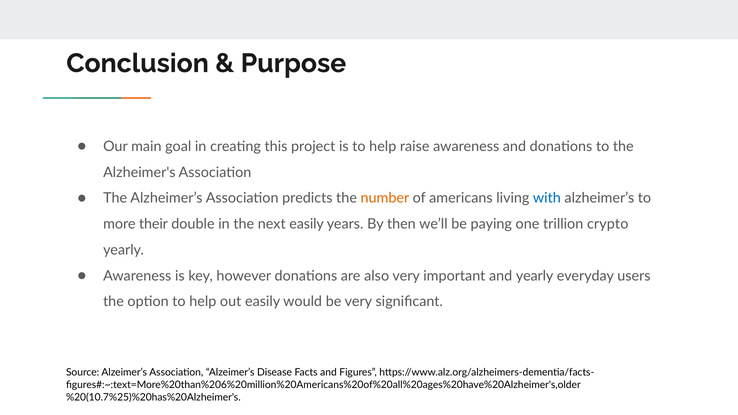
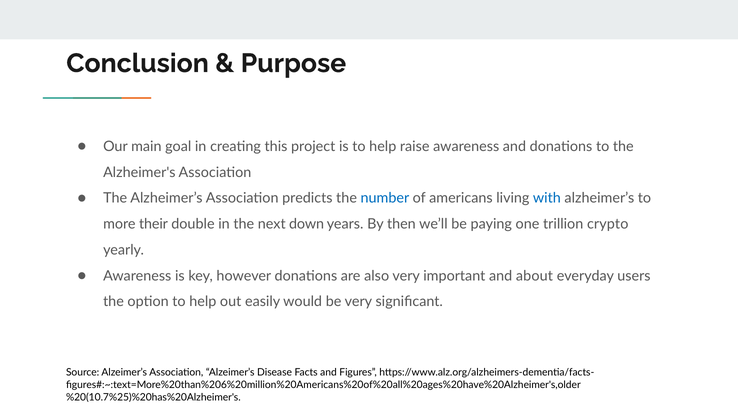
number colour: orange -> blue (385, 198)
next easily: easily -> down (307, 224)
and yearly: yearly -> about (534, 276)
